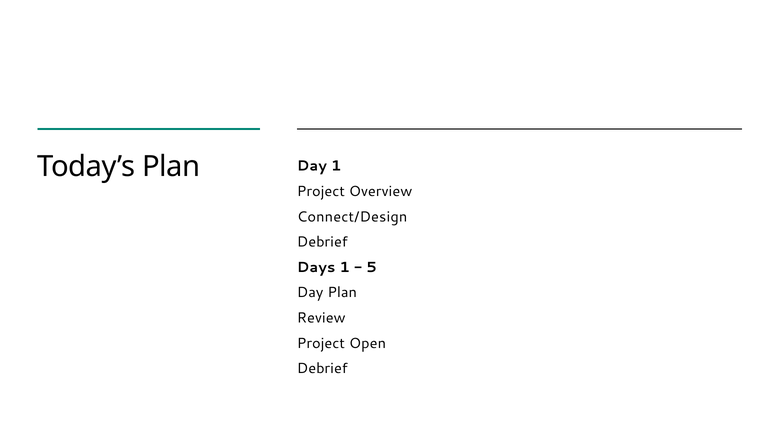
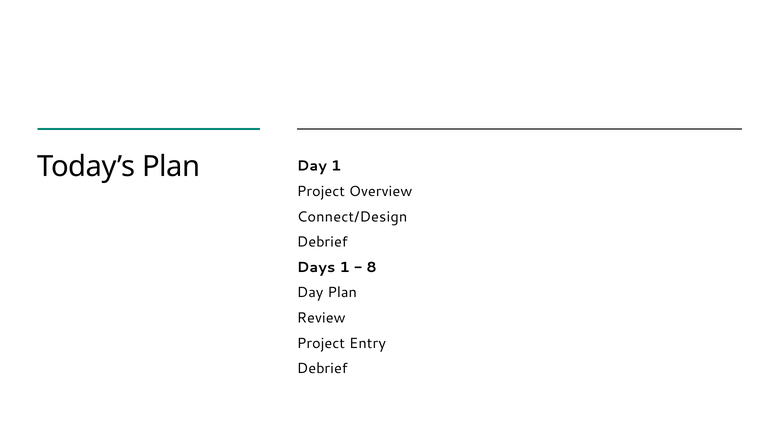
5: 5 -> 8 (372, 267)
Open: Open -> Entry (368, 343)
